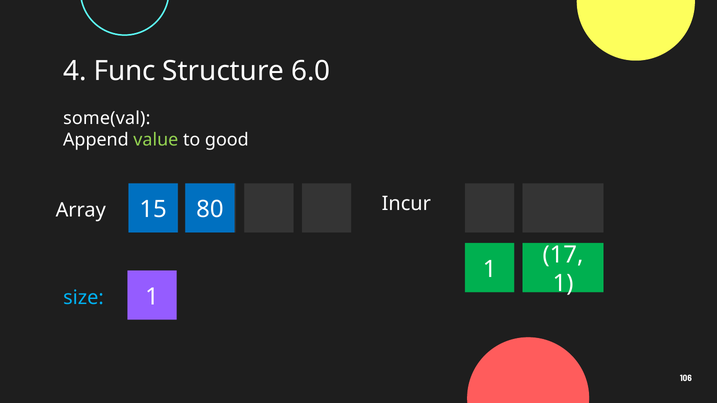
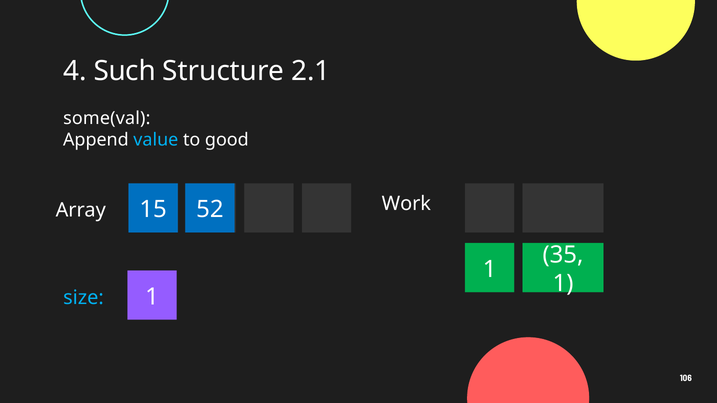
Func: Func -> Such (125, 71)
6.0: 6.0 -> 2.1 (311, 71)
value colour: light green -> light blue (156, 140)
Incur: Incur -> Work (406, 204)
80: 80 -> 52 (210, 210)
17: 17 -> 35 (563, 255)
